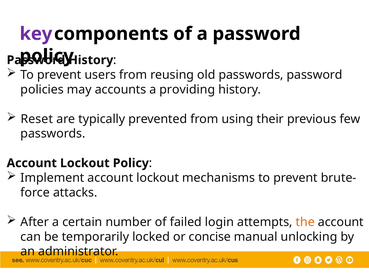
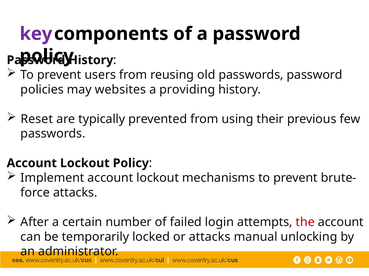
accounts: accounts -> websites (120, 90)
the colour: orange -> red (305, 223)
or concise: concise -> attacks (210, 237)
